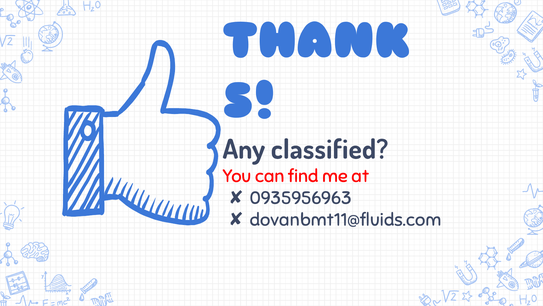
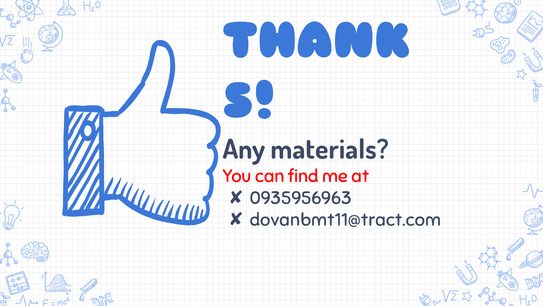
classified: classified -> materials (330, 149)
dovanbmt11@fluids.com: dovanbmt11@fluids.com -> dovanbmt11@tract.com (346, 219)
